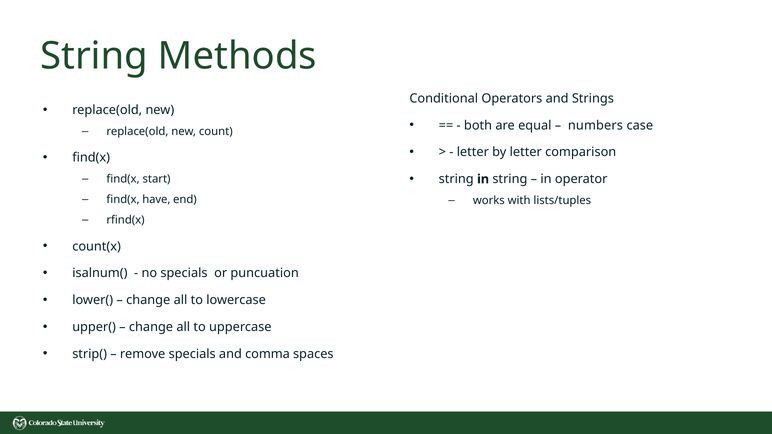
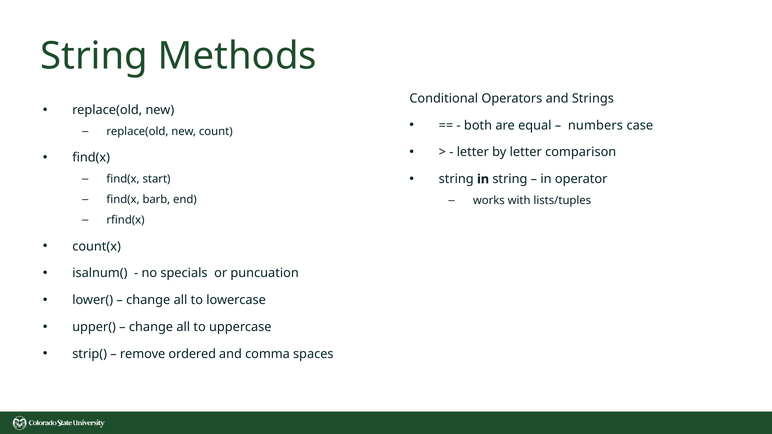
have: have -> barb (156, 200)
remove specials: specials -> ordered (192, 354)
